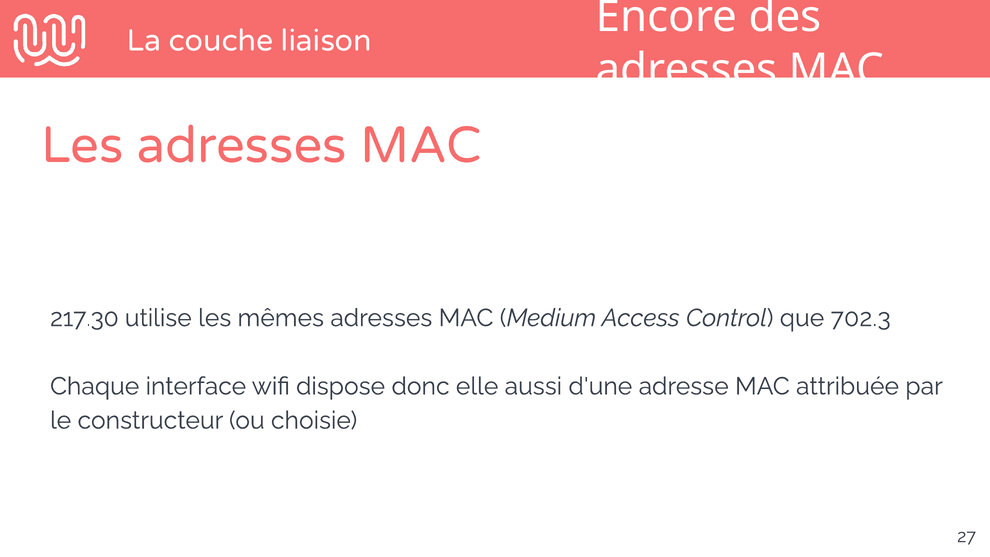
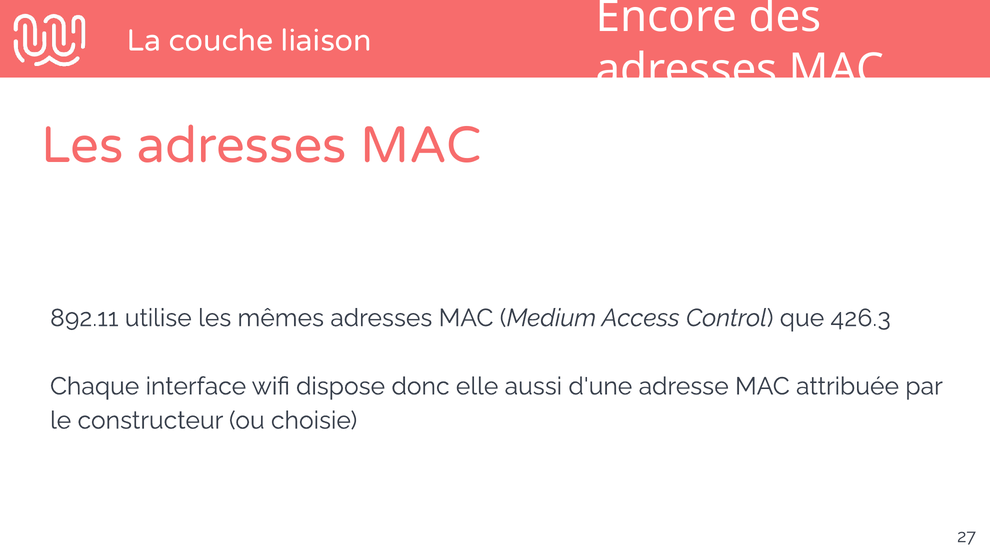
217.30: 217.30 -> 892.11 (84, 318)
702.3: 702.3 -> 426.3 (861, 318)
